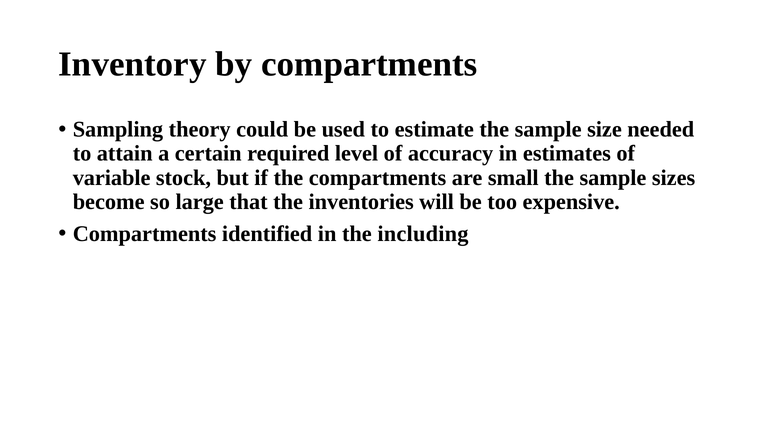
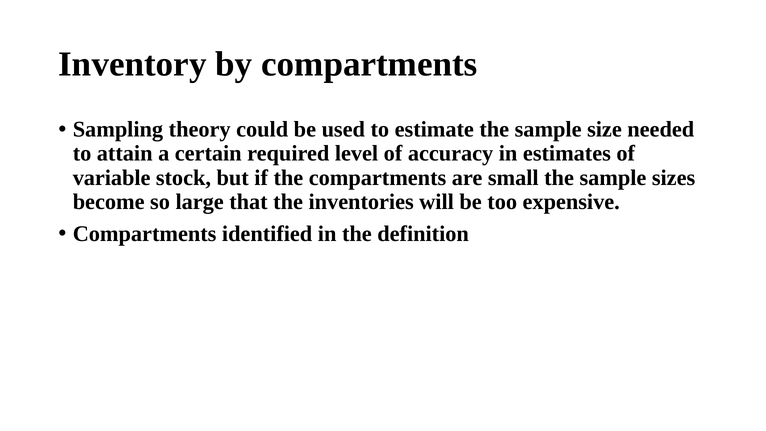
including: including -> definition (423, 234)
